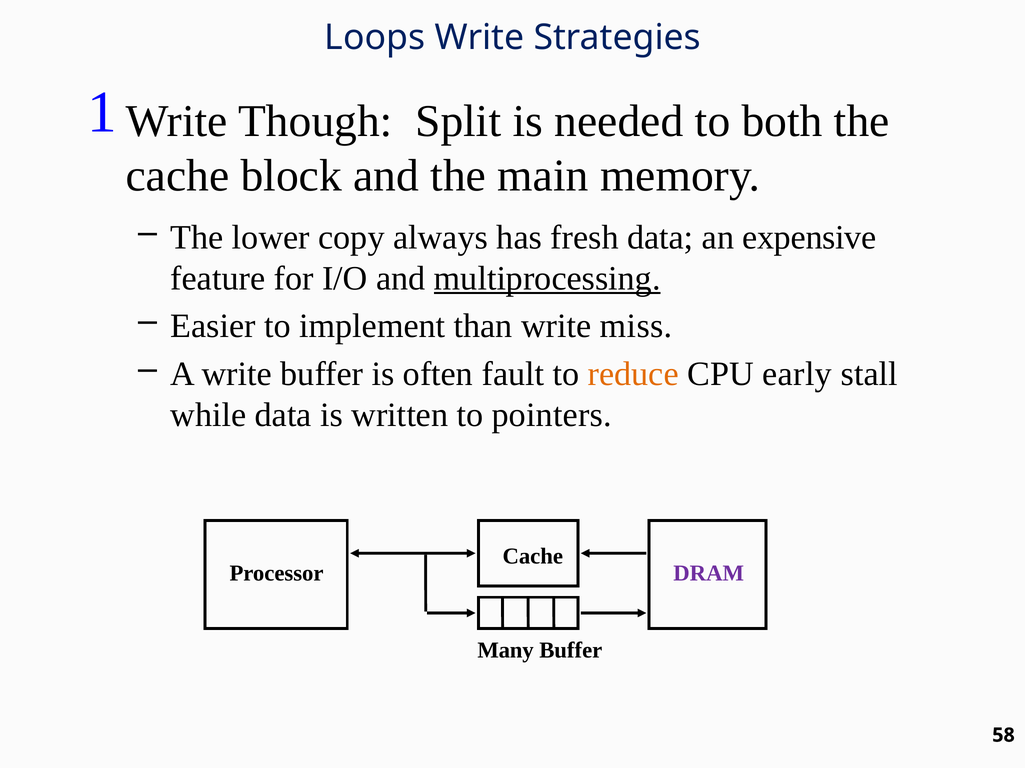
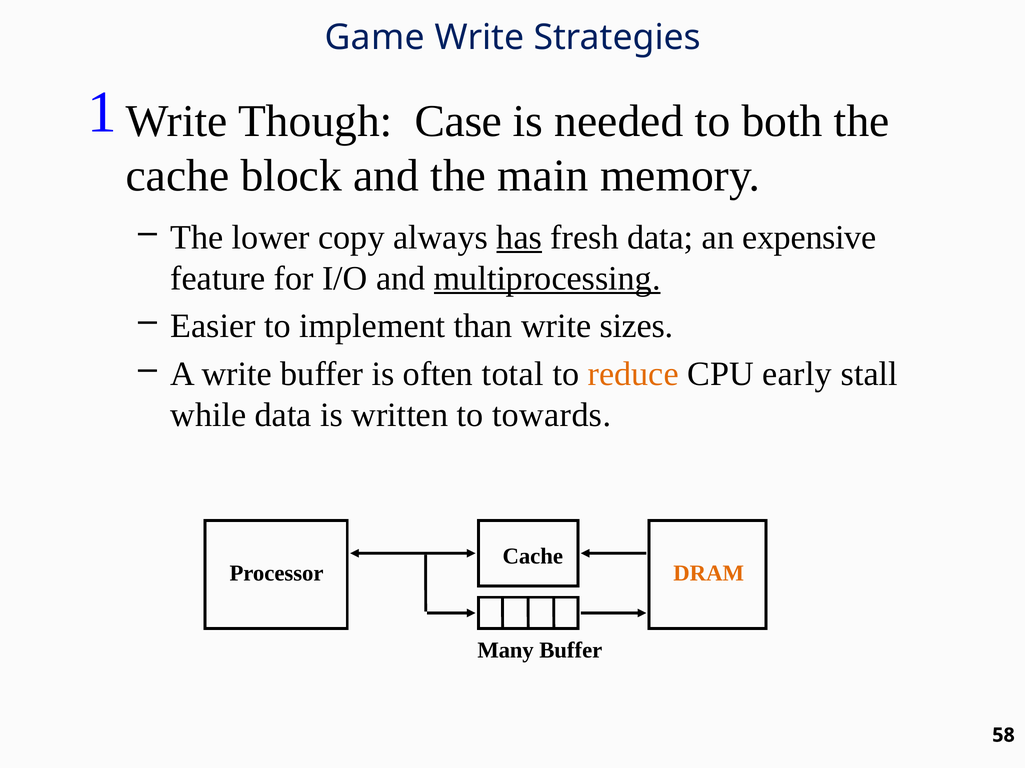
Loops: Loops -> Game (375, 38)
Split: Split -> Case (458, 121)
has underline: none -> present (519, 238)
miss: miss -> sizes (636, 326)
fault: fault -> total (513, 374)
pointers: pointers -> towards (552, 415)
DRAM colour: purple -> orange (709, 574)
